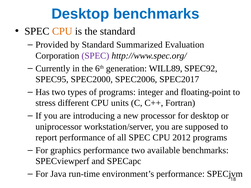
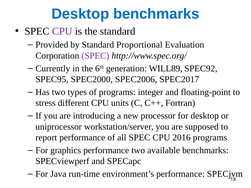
CPU colour: orange -> purple (62, 31)
Summarized: Summarized -> Proportional (139, 45)
2012: 2012 -> 2016 (182, 138)
